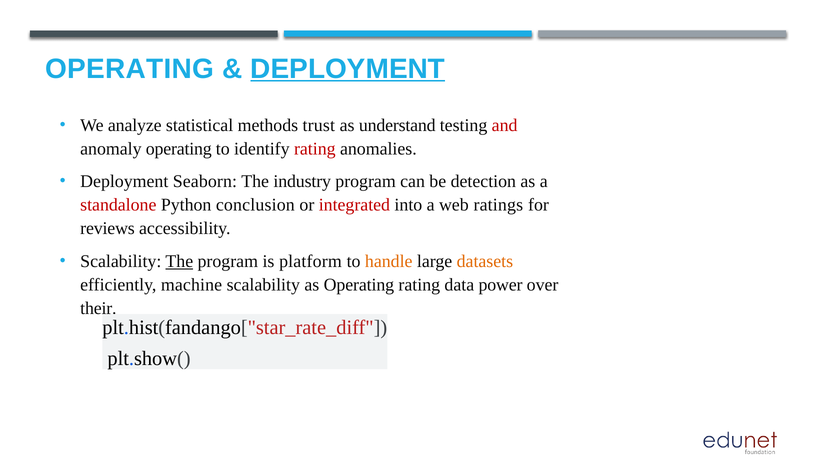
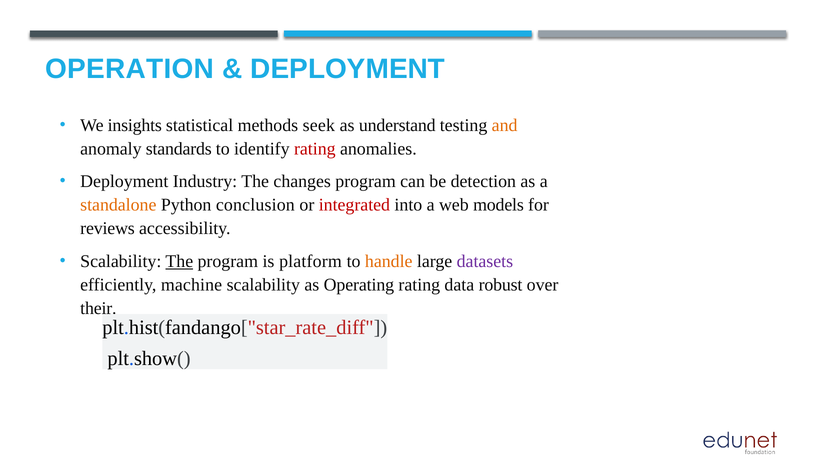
OPERATING: OPERATING -> OPERATION (130, 69)
DEPLOYMENT underline: present -> none (348, 69)
analyze: analyze -> insights (135, 125)
trust: trust -> seek (319, 125)
and colour: red -> orange (505, 125)
anomaly operating: operating -> standards (179, 149)
Seaborn: Seaborn -> Industry (205, 181)
industry: industry -> changes (302, 181)
standalone colour: red -> orange (118, 205)
ratings: ratings -> models (498, 205)
datasets colour: orange -> purple (485, 261)
power: power -> robust (501, 285)
